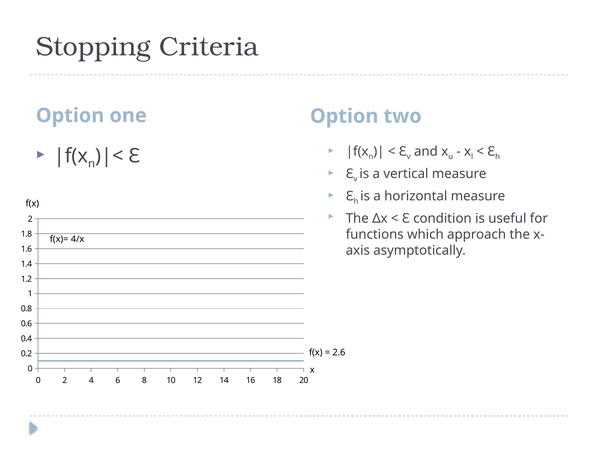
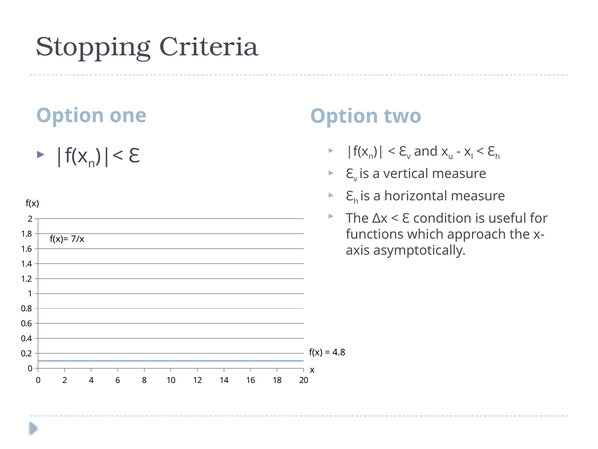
4/x: 4/x -> 7/x (78, 239)
2.6: 2.6 -> 4.8 (339, 352)
